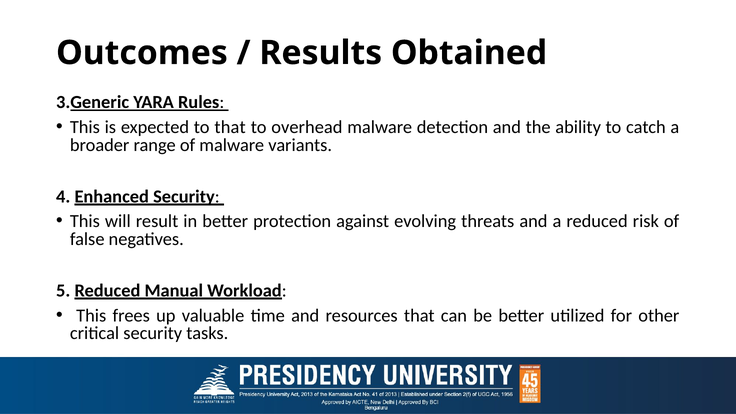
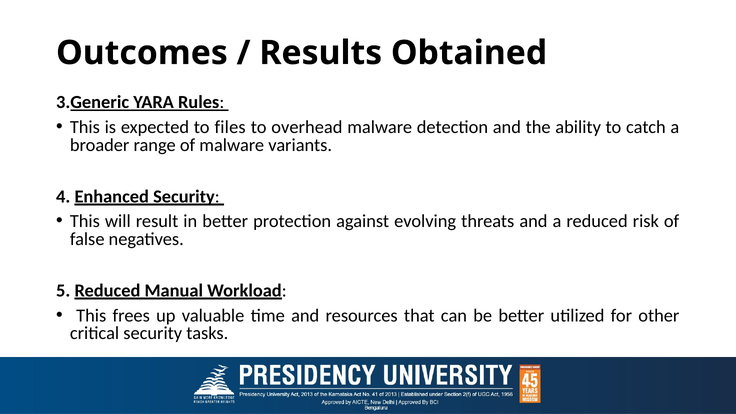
to that: that -> files (230, 127)
